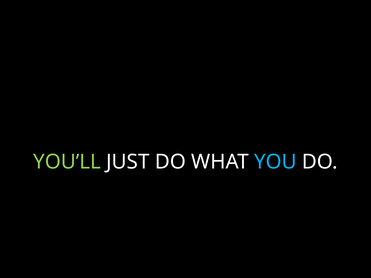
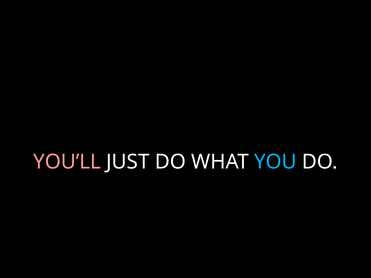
YOU’LL colour: light green -> pink (67, 162)
